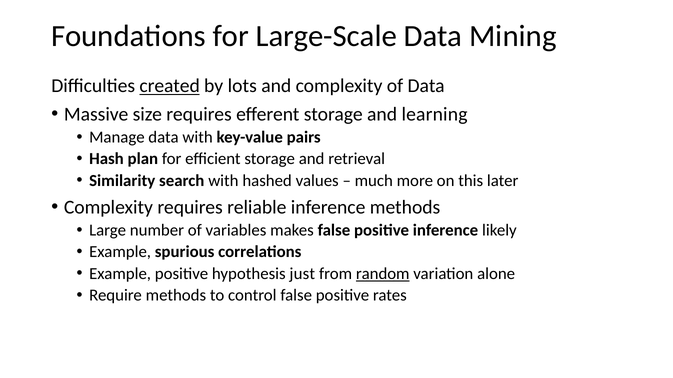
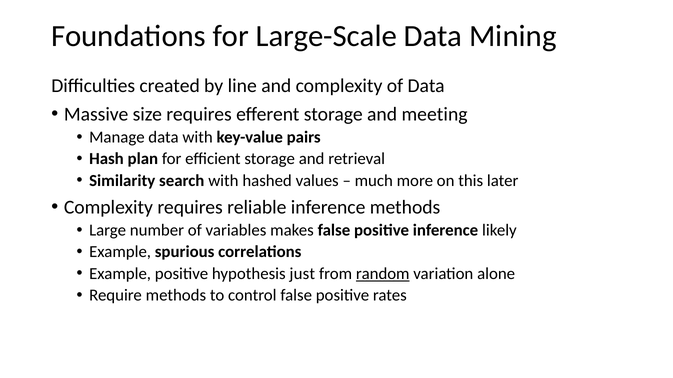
created underline: present -> none (170, 86)
lots: lots -> line (242, 86)
learning: learning -> meeting (435, 114)
